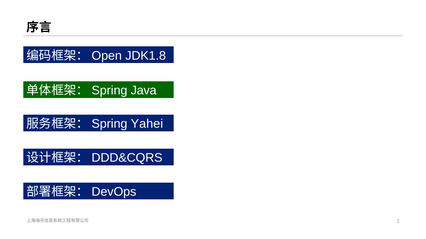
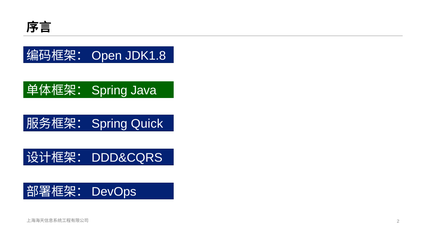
Yahei: Yahei -> Quick (147, 124)
